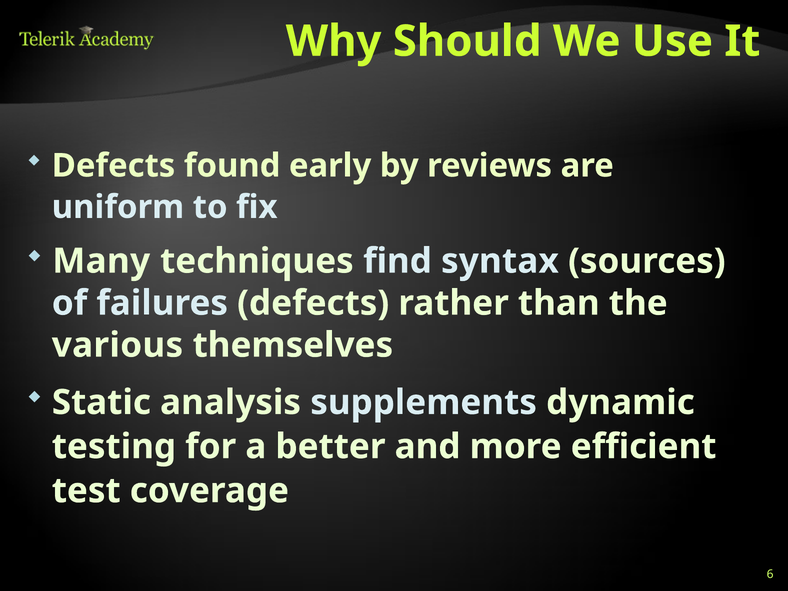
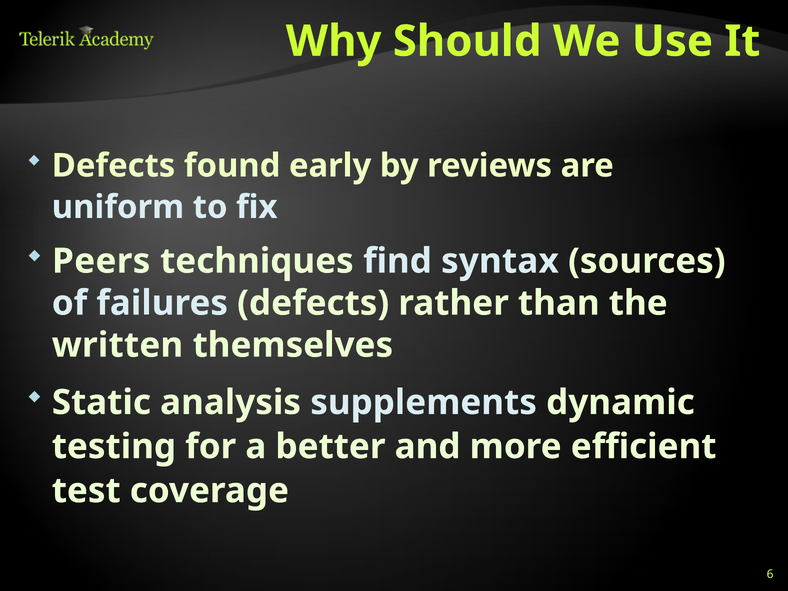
Many: Many -> Peers (101, 261)
various: various -> written (118, 345)
